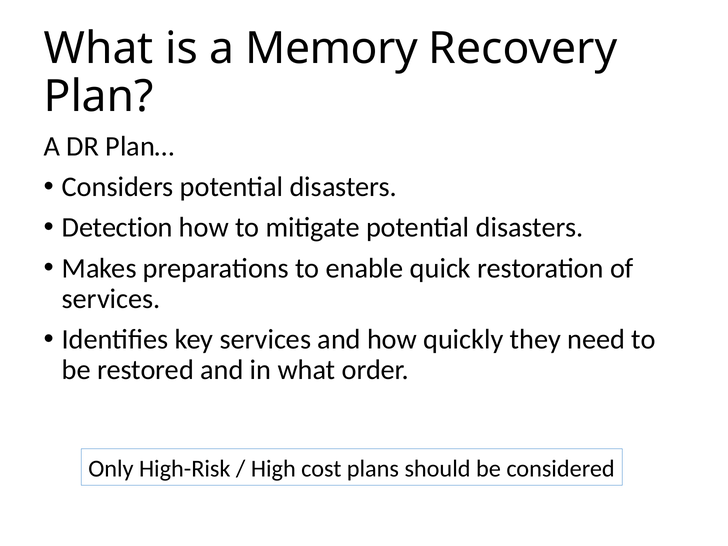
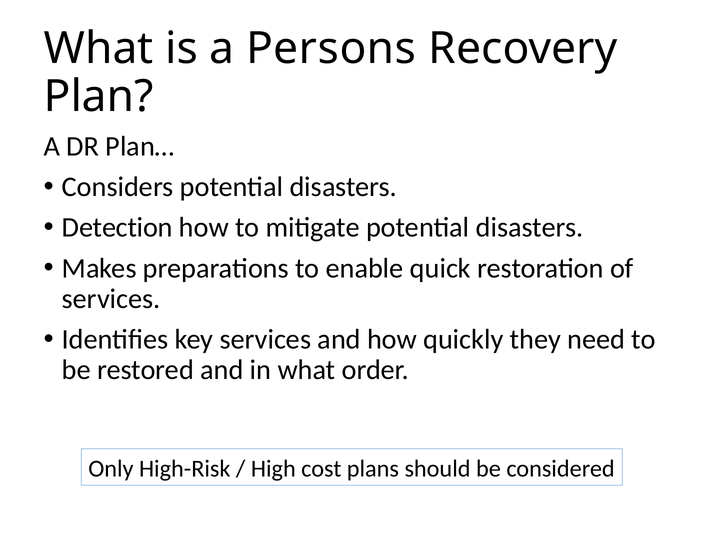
Memory: Memory -> Persons (331, 49)
